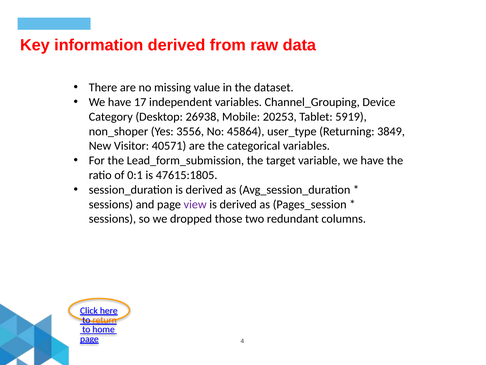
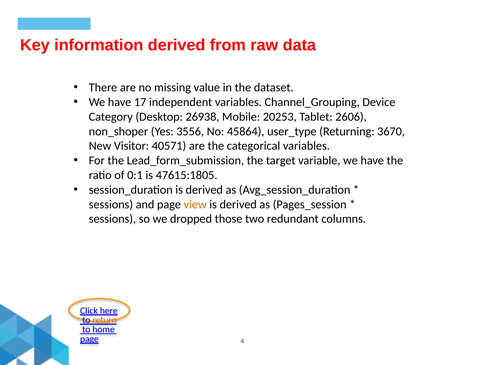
5919: 5919 -> 2606 (351, 117)
3849: 3849 -> 3670 (391, 131)
view colour: purple -> orange (195, 204)
